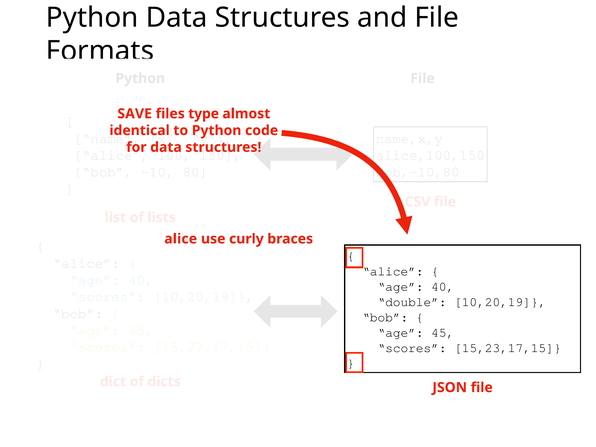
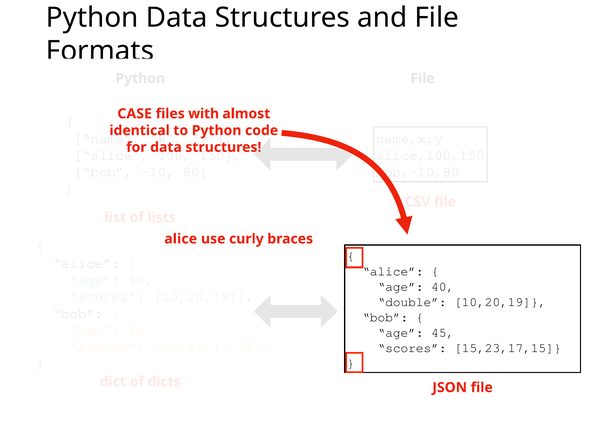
SAVE: SAVE -> CASE (135, 114)
type: type -> with (204, 114)
